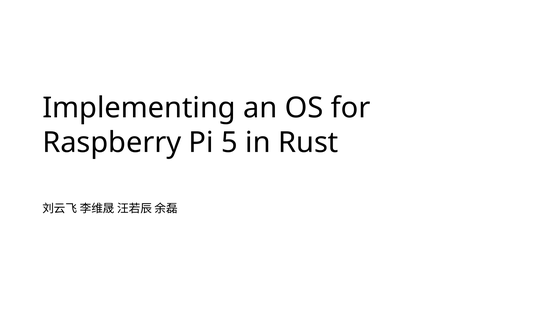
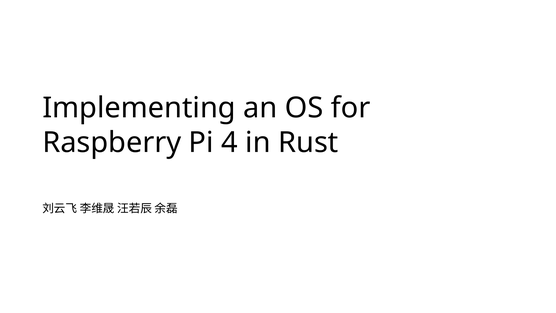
5: 5 -> 4 (229, 143)
